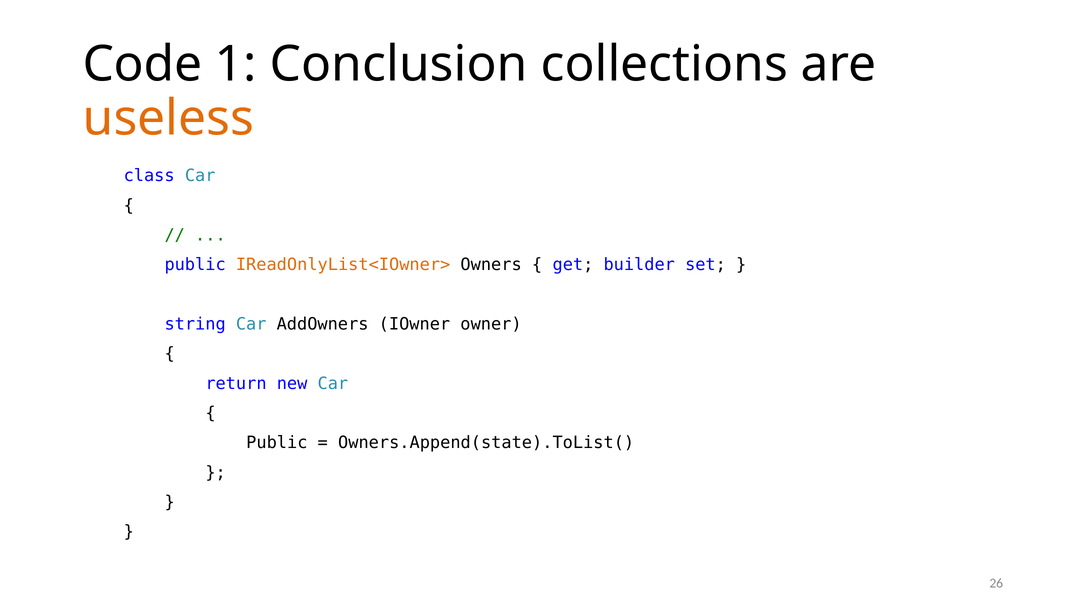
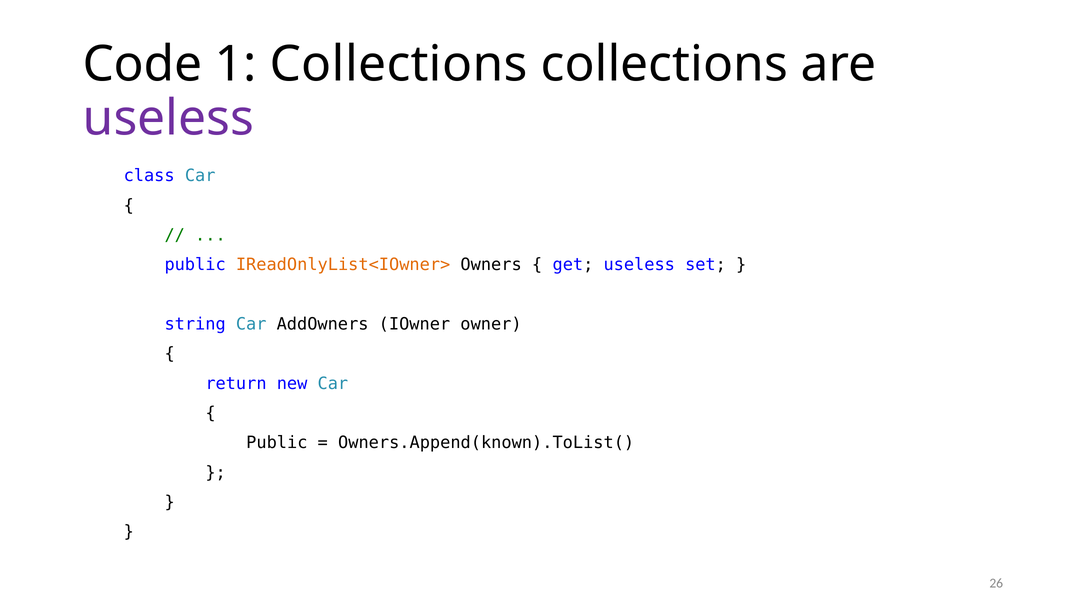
1 Conclusion: Conclusion -> Collections (399, 64)
useless colour: orange -> purple (168, 118)
get builder: builder -> useless (639, 265)
Owners.Append(state).ToList(: Owners.Append(state).ToList( -> Owners.Append(known).ToList( (486, 443)
